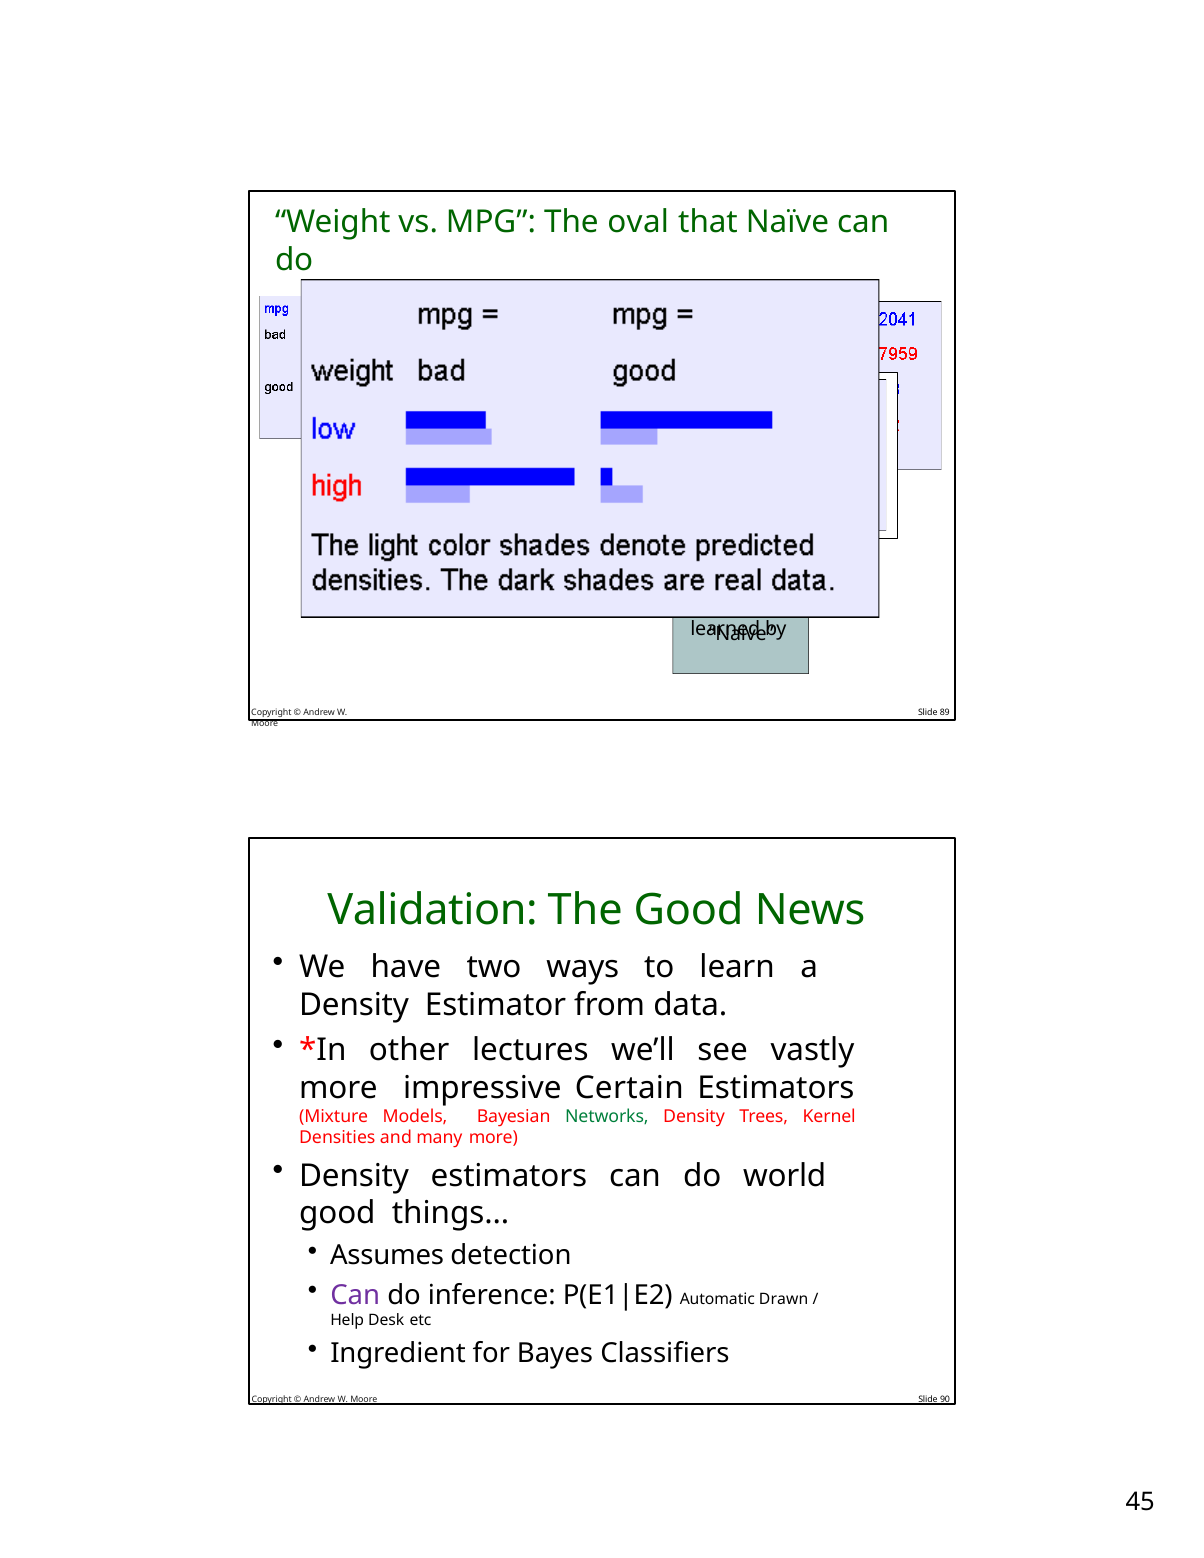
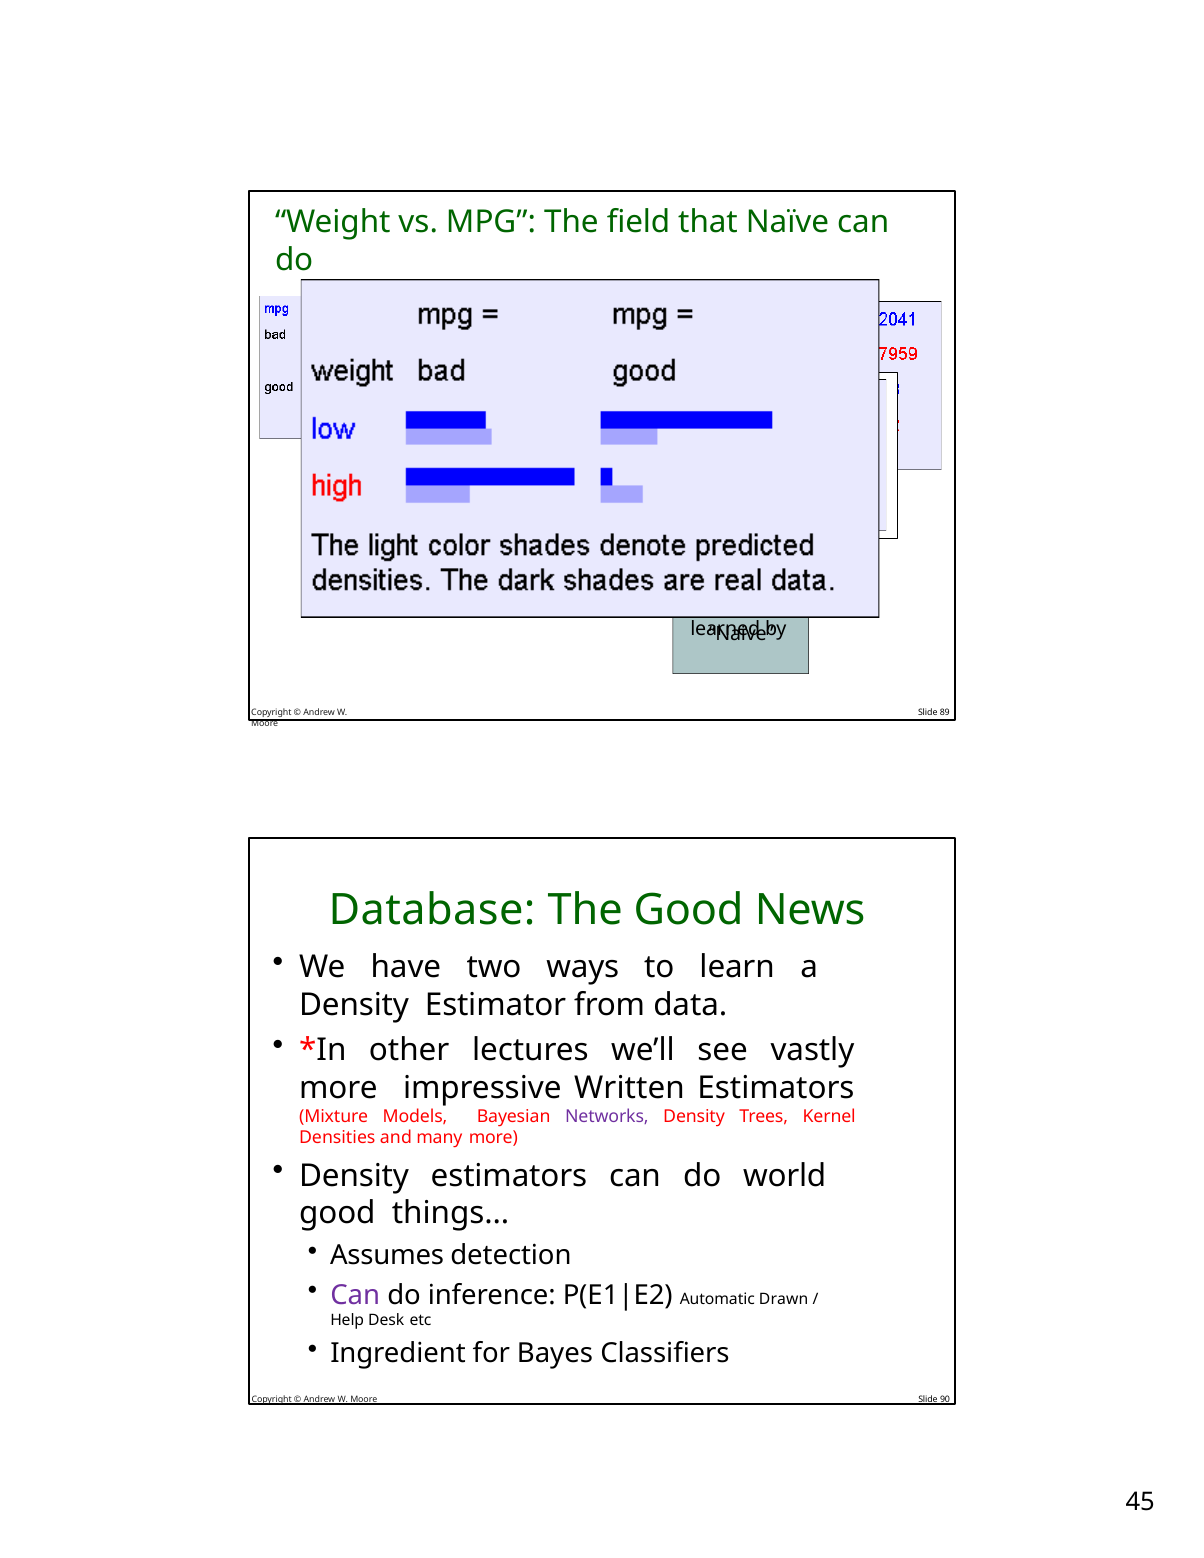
oval: oval -> field (638, 222)
Validation: Validation -> Database (432, 910)
Certain: Certain -> Written (629, 1088)
Networks colour: green -> purple (607, 1117)
